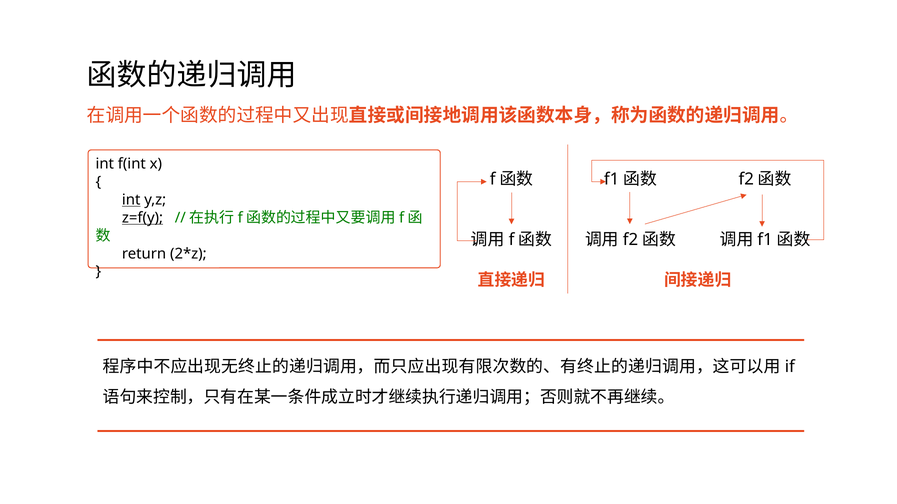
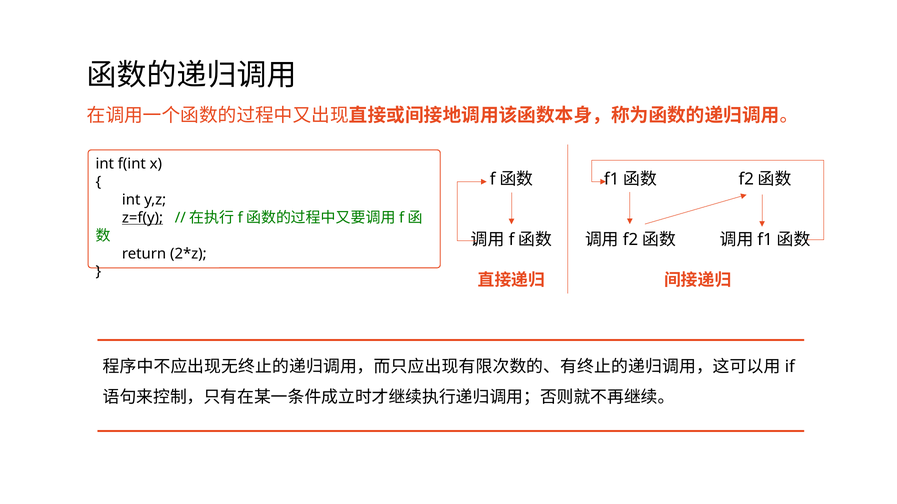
int underline: present -> none (131, 200)
